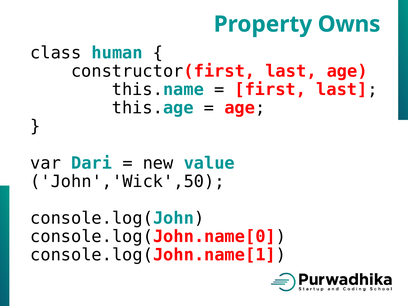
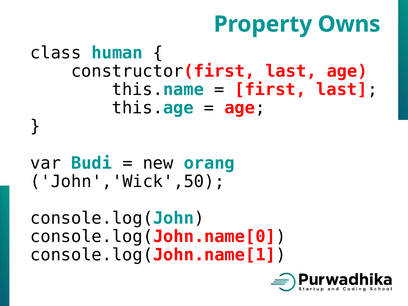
Dari: Dari -> Budi (92, 163)
value: value -> orang (209, 163)
